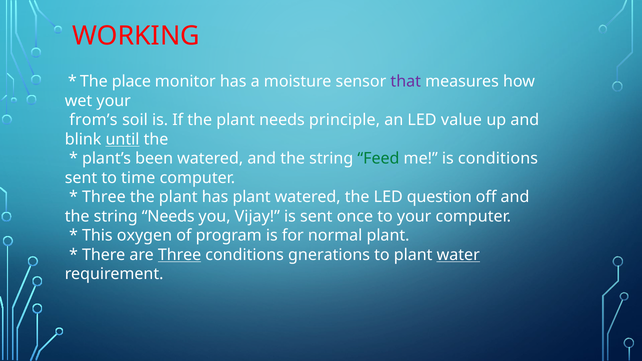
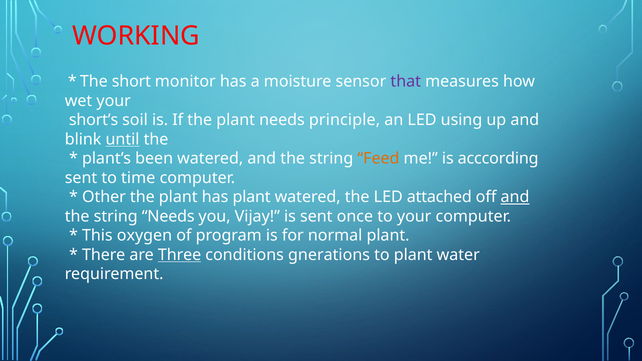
place: place -> short (131, 82)
from’s: from’s -> short’s (94, 120)
value: value -> using (461, 120)
Feed colour: green -> orange (378, 159)
is conditions: conditions -> acccording (498, 159)
Three: Three -> Other (104, 197)
question: question -> attached (439, 197)
and underline: none -> present (515, 197)
water underline: present -> none (458, 255)
